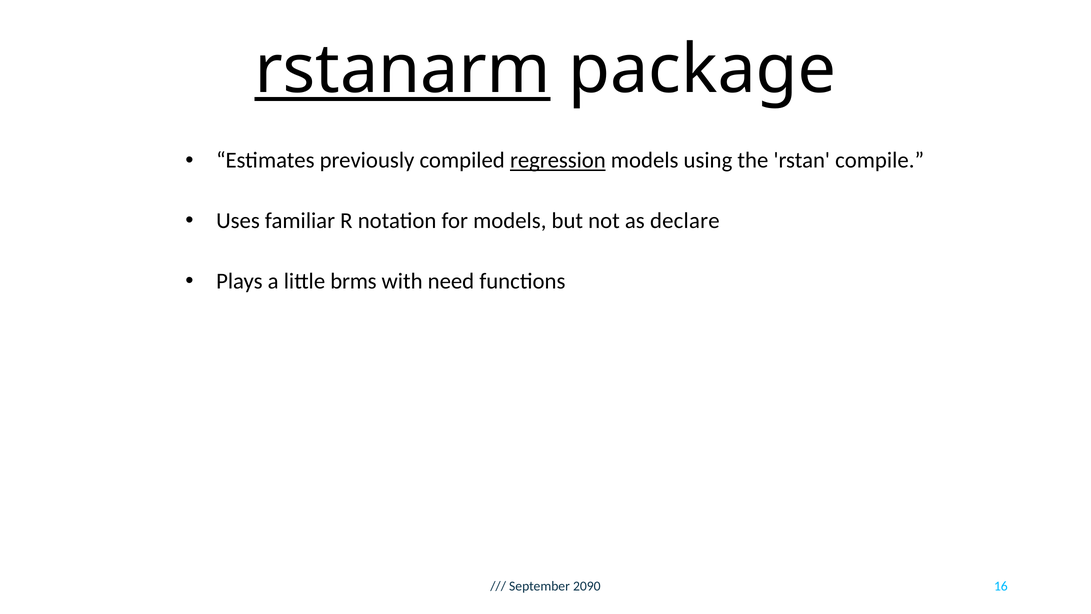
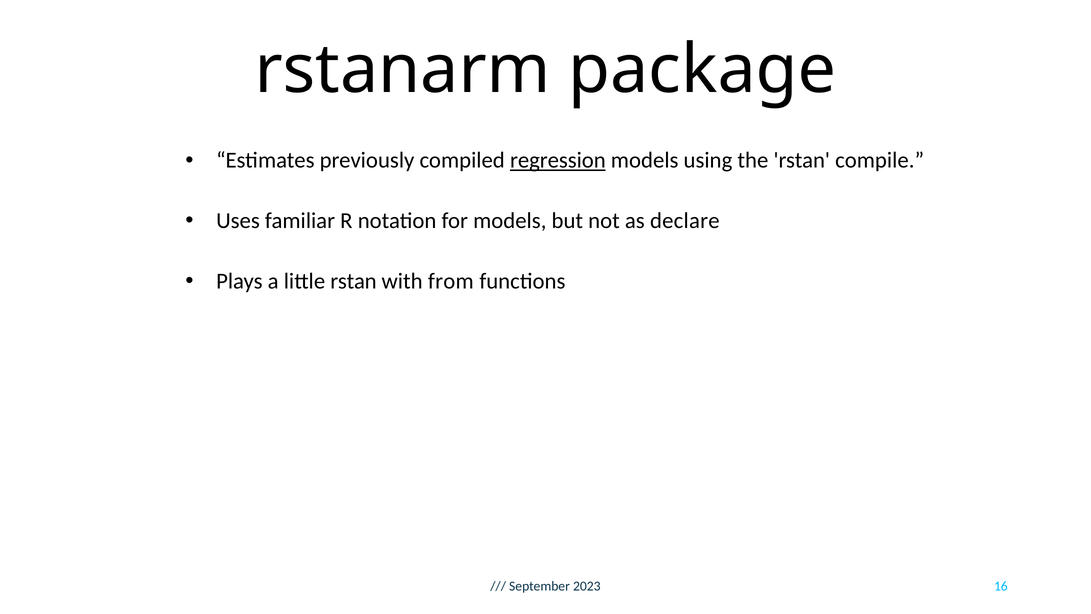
rstanarm underline: present -> none (403, 70)
little brms: brms -> rstan (353, 281)
need: need -> from (451, 281)
2090: 2090 -> 2023 (587, 586)
